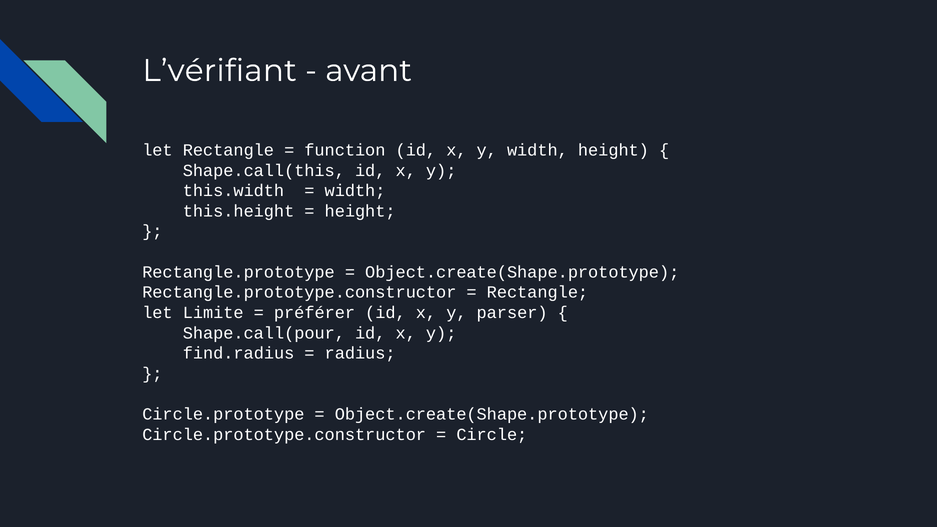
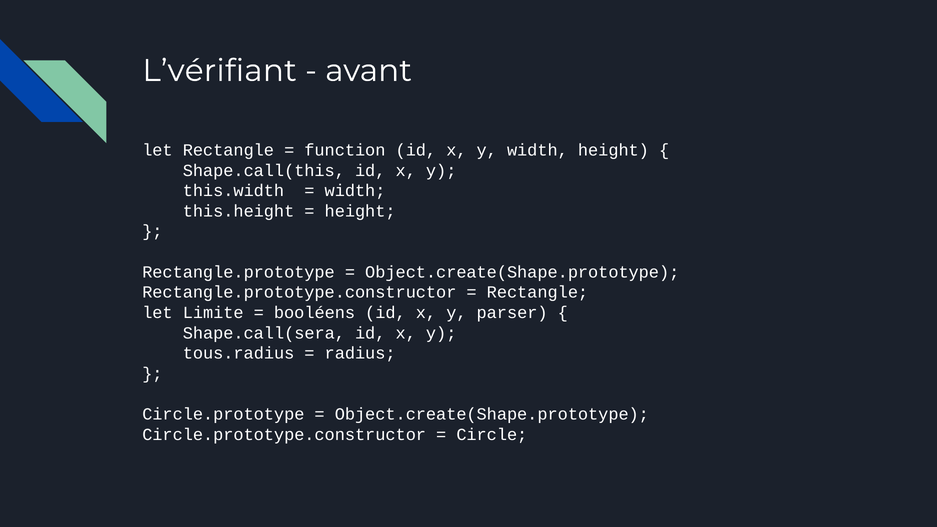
préférer: préférer -> booléens (315, 313)
Shape.call(pour: Shape.call(pour -> Shape.call(sera (264, 333)
find.radius: find.radius -> tous.radius (239, 353)
